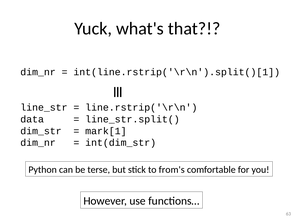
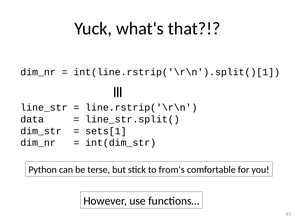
mark[1: mark[1 -> sets[1 (106, 131)
